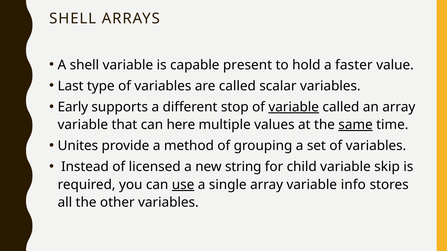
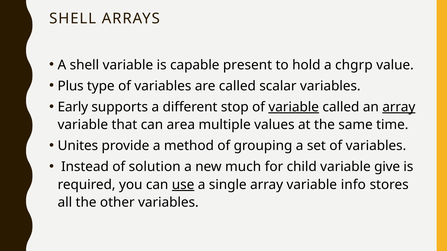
faster: faster -> chgrp (354, 65)
Last: Last -> Plus (71, 86)
array underline: none -> present (399, 107)
here: here -> area (181, 125)
same underline: present -> none (356, 125)
licensed: licensed -> solution (155, 167)
string: string -> much (243, 167)
skip: skip -> give (387, 167)
